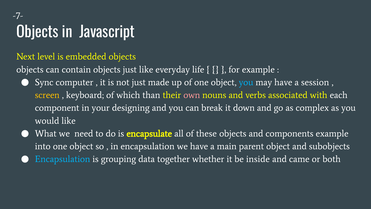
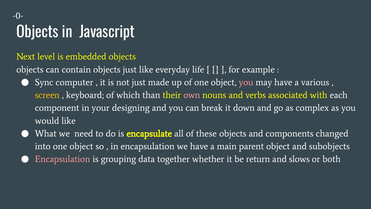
-7-: -7- -> -0- (18, 16)
you colour: light blue -> pink (246, 82)
session: session -> various (315, 82)
components example: example -> changed (332, 133)
Encapsulation colour: light blue -> pink (63, 159)
inside: inside -> return (258, 159)
came: came -> slows (299, 159)
